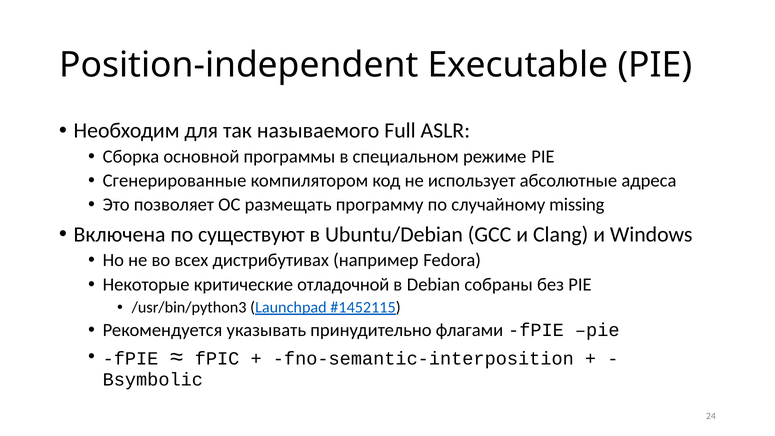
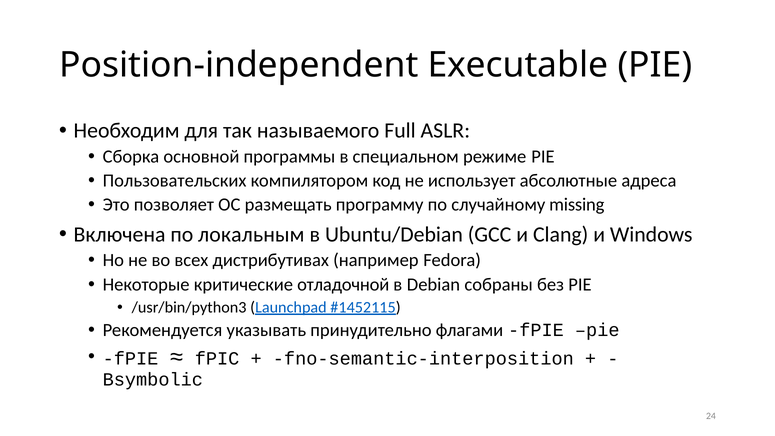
Сгенерированные: Сгенерированные -> Пользовательских (175, 181)
существуют: существуют -> локальным (251, 234)
